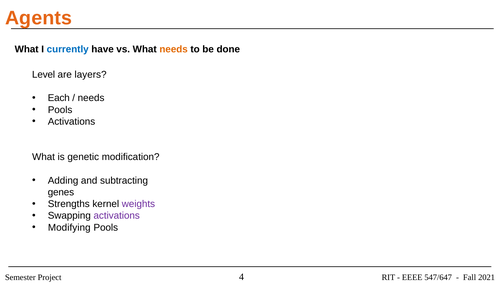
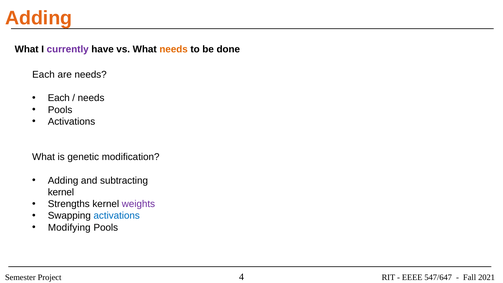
Agents: Agents -> Adding (39, 18)
currently colour: blue -> purple (68, 49)
Level: Level -> Each (43, 75)
are layers: layers -> needs (91, 75)
genes: genes -> kernel (61, 192)
activations colour: purple -> blue (117, 216)
